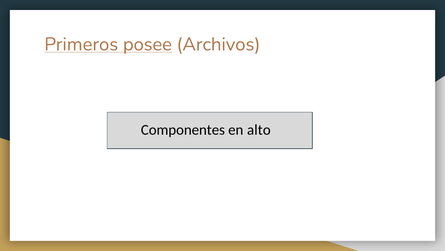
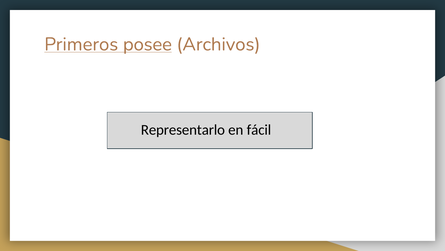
Componentes: Componentes -> Representarlo (183, 129)
alto: alto -> fácil (259, 129)
